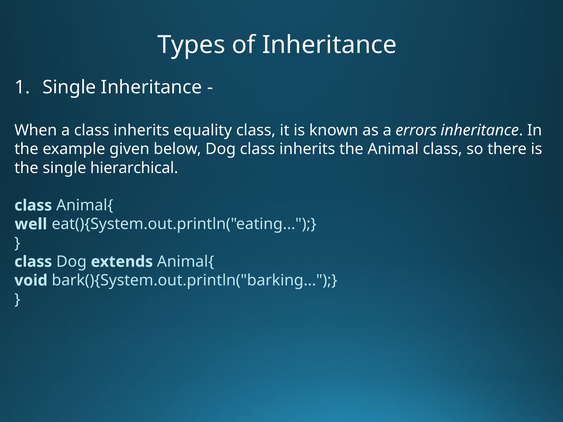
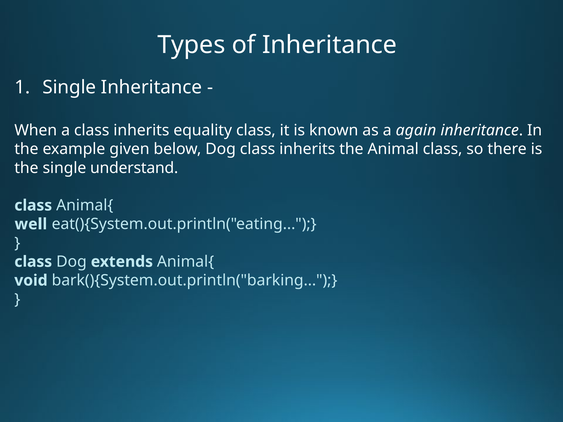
errors: errors -> again (416, 130)
hierarchical: hierarchical -> understand (134, 168)
